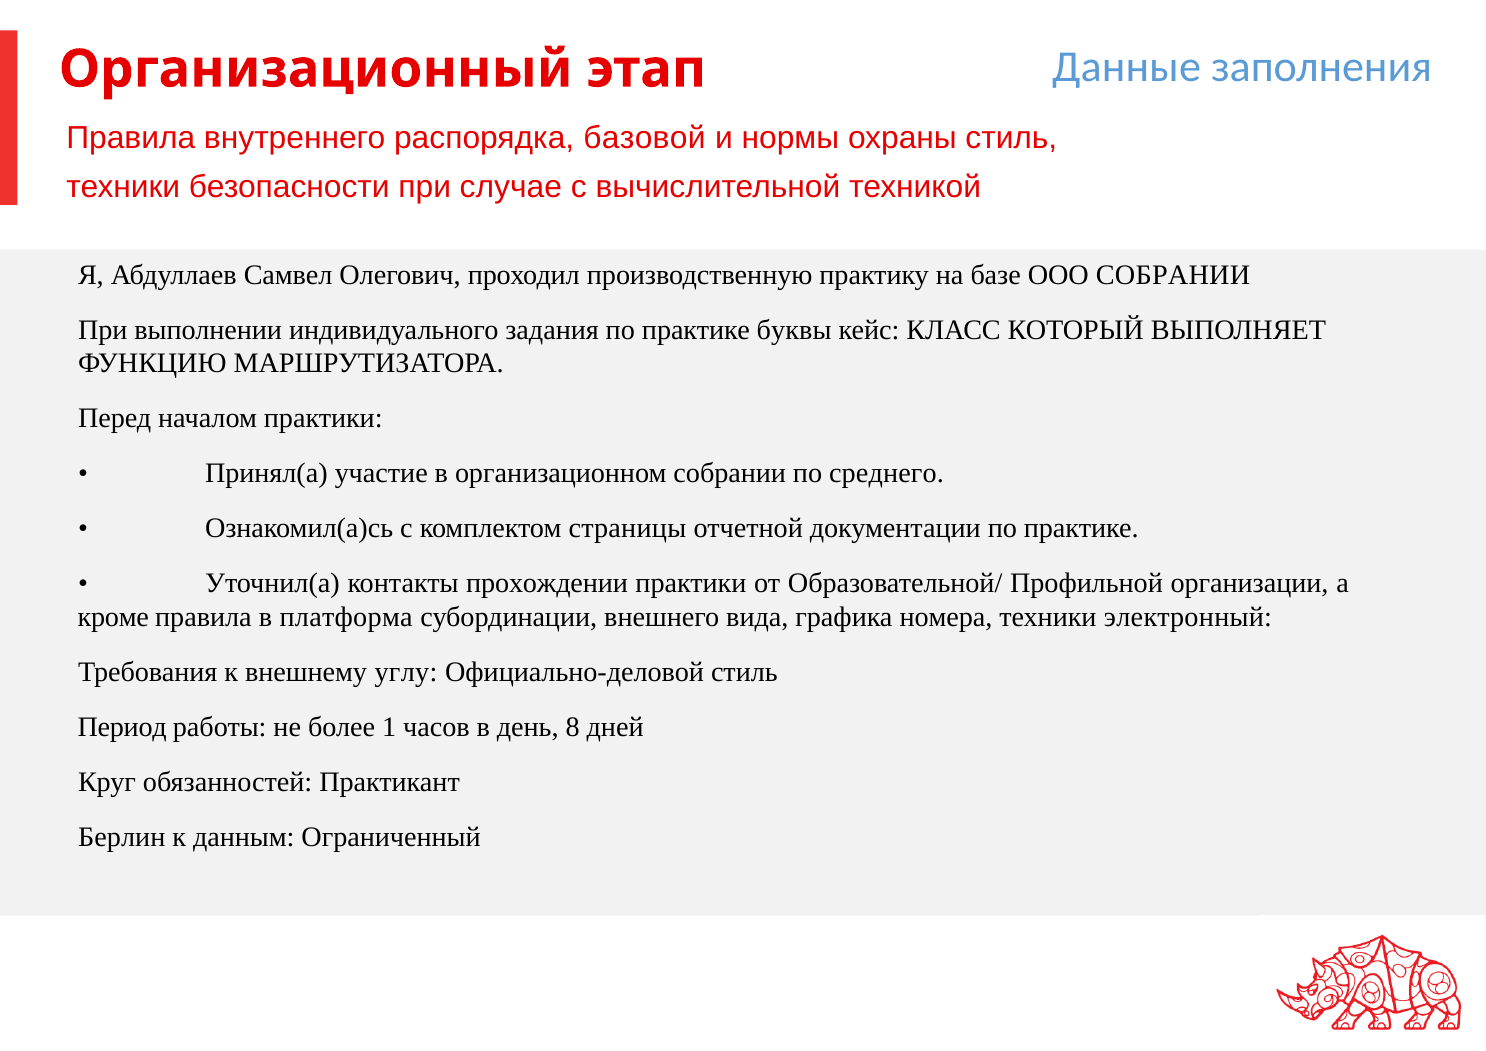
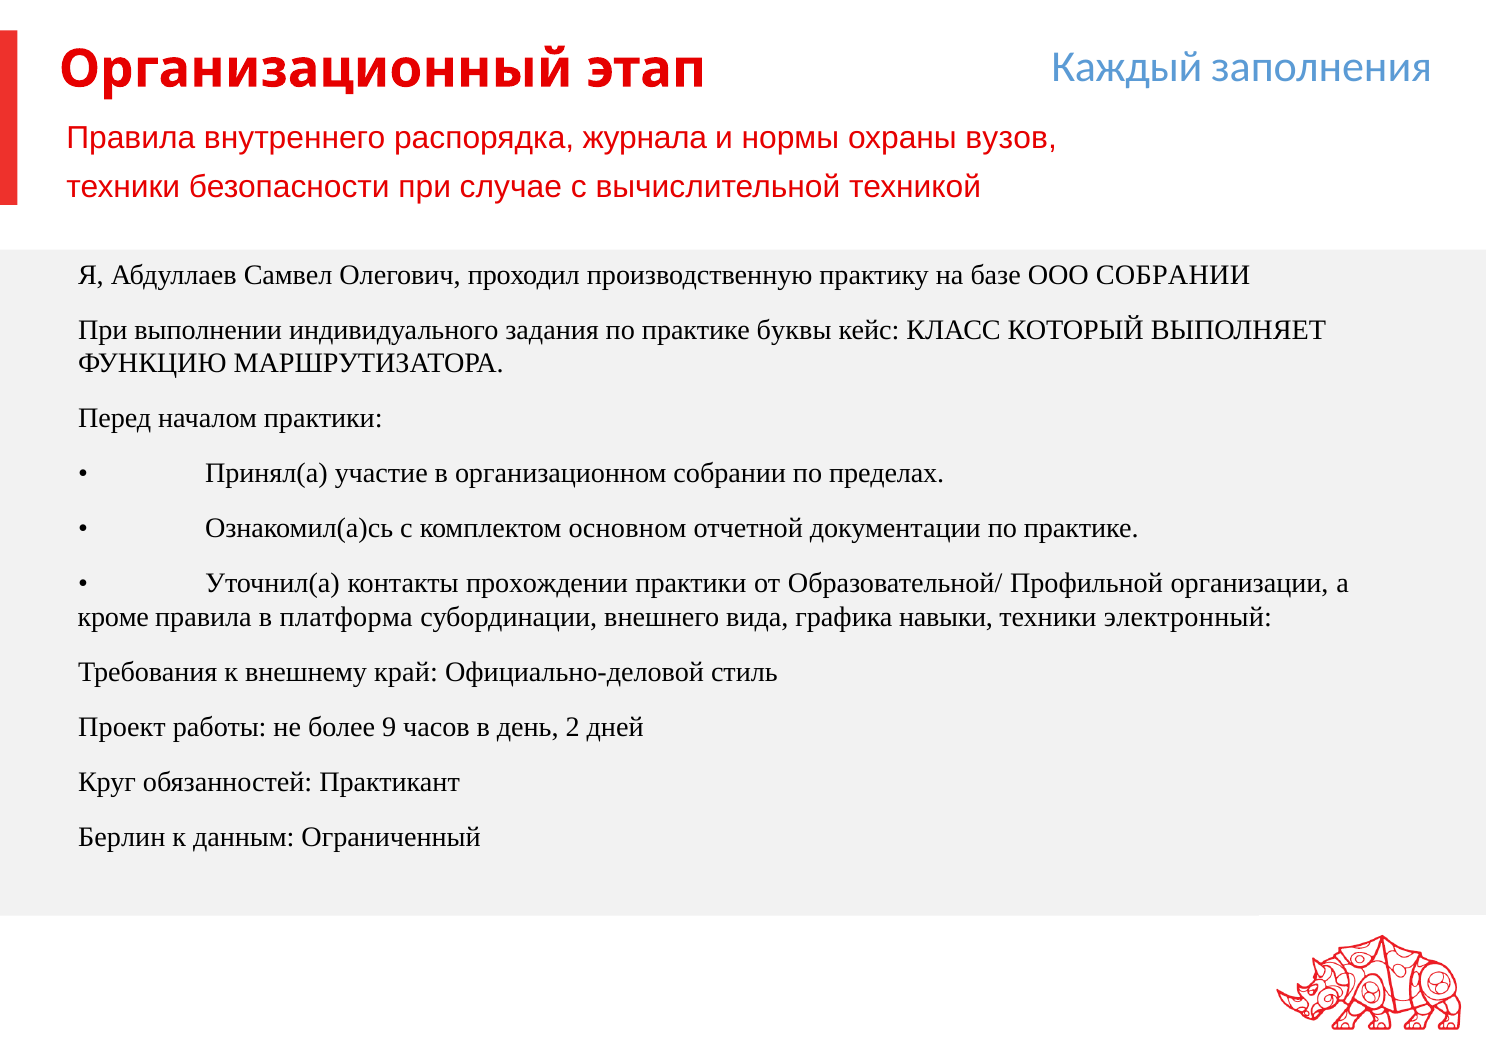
Данные: Данные -> Каждый (1127, 67)
базовой: базовой -> журнала (645, 138)
охраны стиль: стиль -> вузов (1011, 138)
среднего: среднего -> пределах (887, 473)
страницы: страницы -> основном (627, 528)
номера: номера -> навыки (946, 617)
углу: углу -> край (406, 672)
Период: Период -> Проект (122, 727)
1: 1 -> 9 (389, 727)
8: 8 -> 2 (573, 727)
